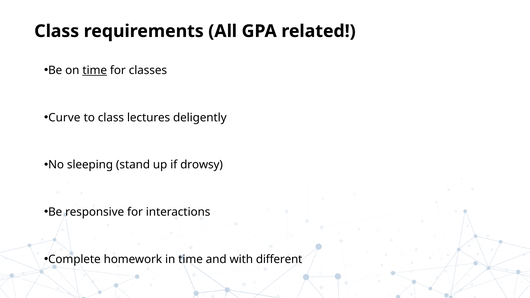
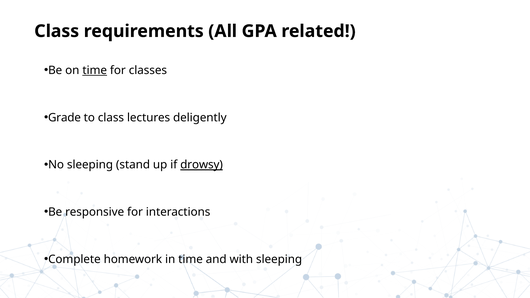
Curve: Curve -> Grade (64, 118)
drowsy underline: none -> present (202, 165)
with different: different -> sleeping (279, 259)
